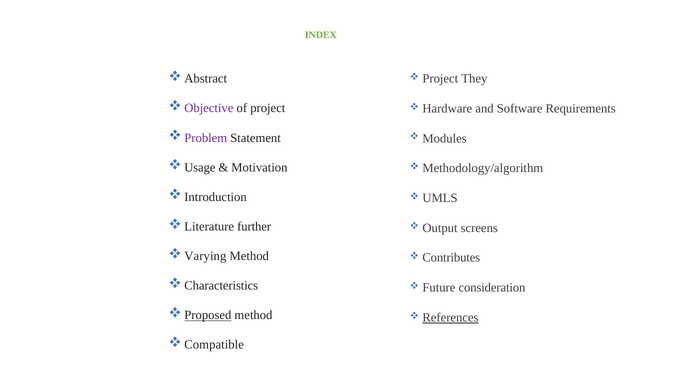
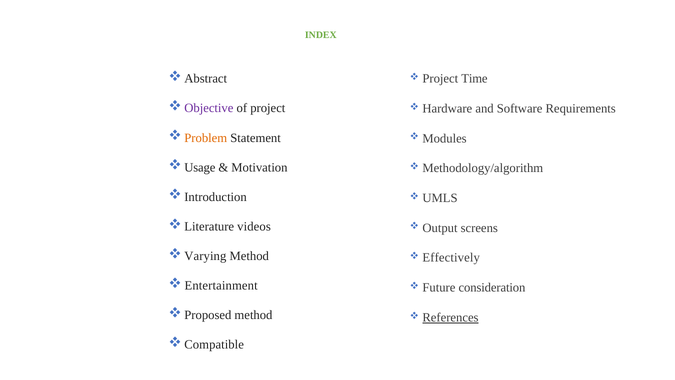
They: They -> Time (474, 79)
Problem colour: purple -> orange (206, 138)
further: further -> videos (254, 226)
Contributes: Contributes -> Effectively (451, 258)
Characteristics: Characteristics -> Entertainment (221, 285)
Proposed underline: present -> none (208, 315)
